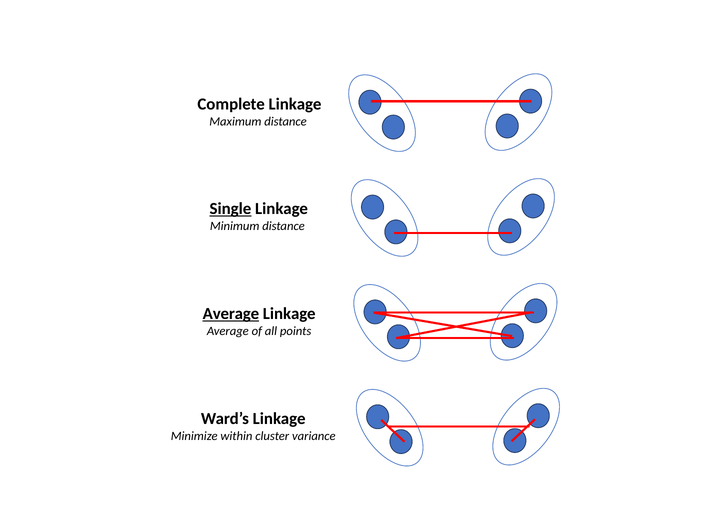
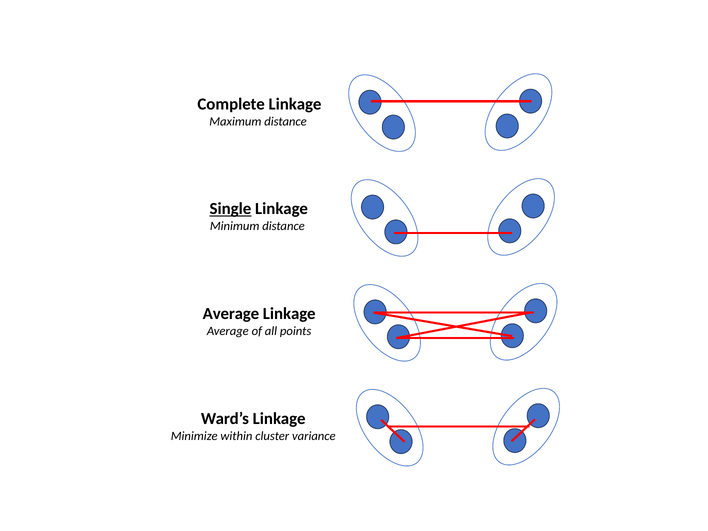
Average underline: present -> none (231, 314)
